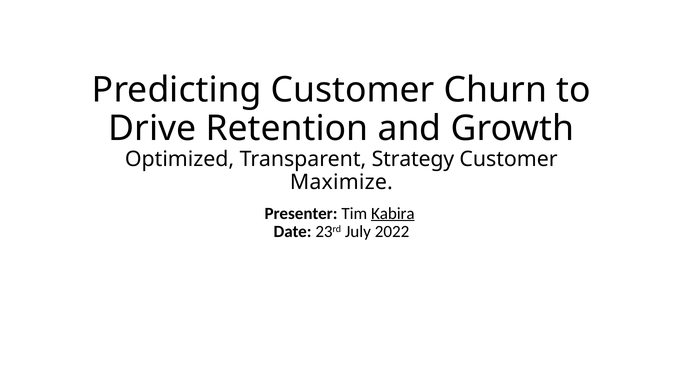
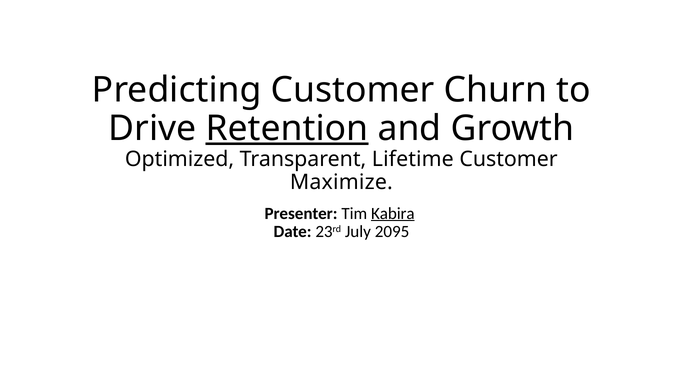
Retention underline: none -> present (287, 129)
Strategy: Strategy -> Lifetime (413, 159)
2022: 2022 -> 2095 (392, 232)
